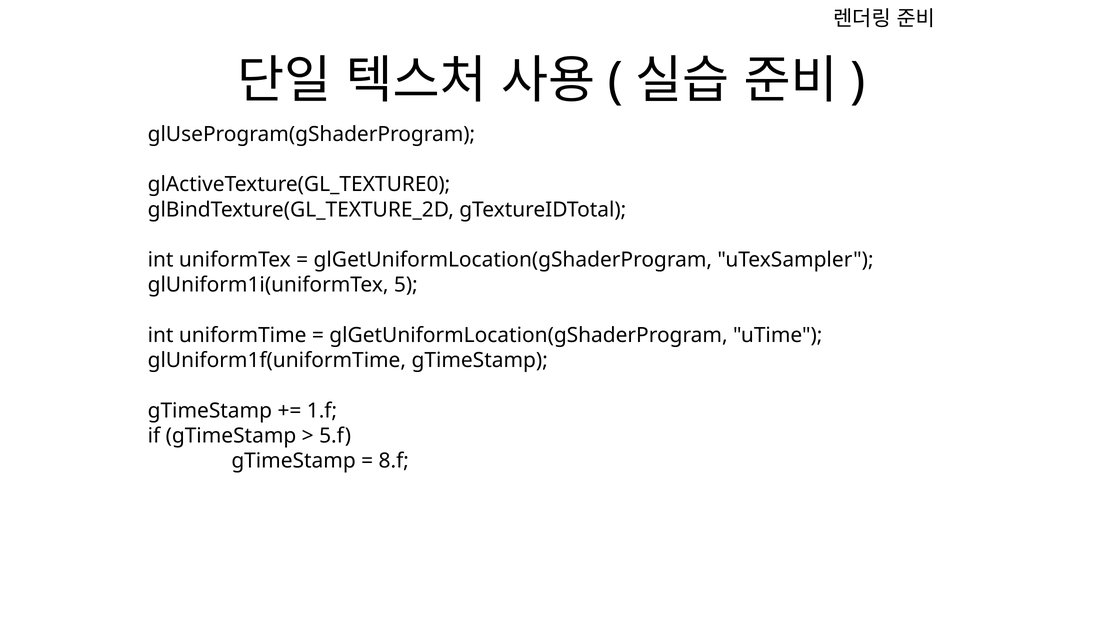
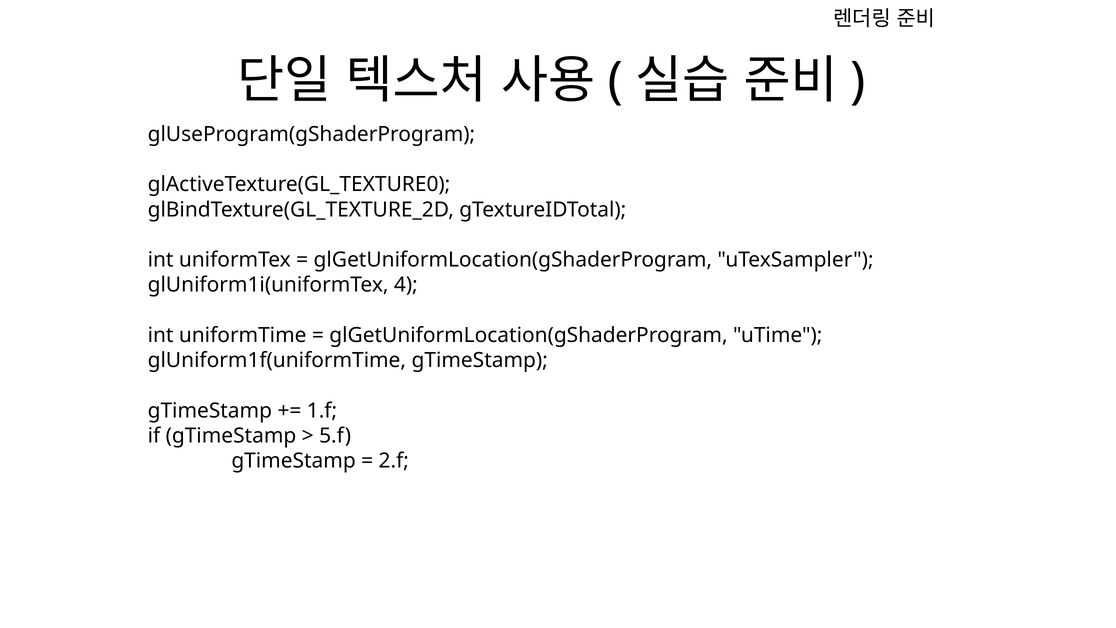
5: 5 -> 4 (406, 285)
8.f: 8.f -> 2.f (394, 461)
